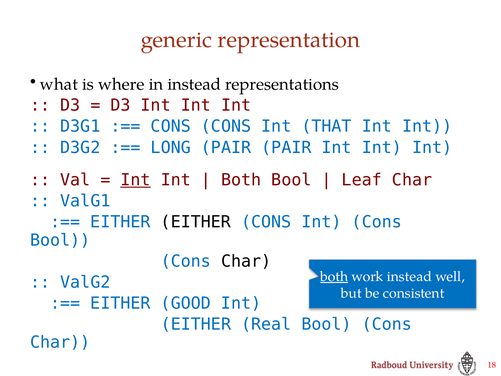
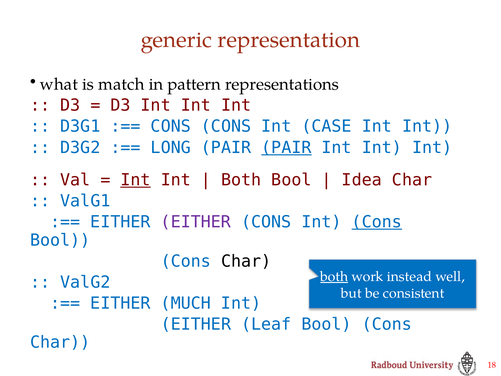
where: where -> match (121, 84)
in instead: instead -> pattern (194, 84)
THAT: THAT -> CASE (327, 126)
PAIR underline: none -> present (286, 147)
Leaf: Leaf -> Idea (362, 180)
EITHER colour: black -> purple (196, 222)
Cons underline: none -> present (377, 222)
GOOD: GOOD -> MUCH (186, 303)
Real: Real -> Leaf (266, 324)
